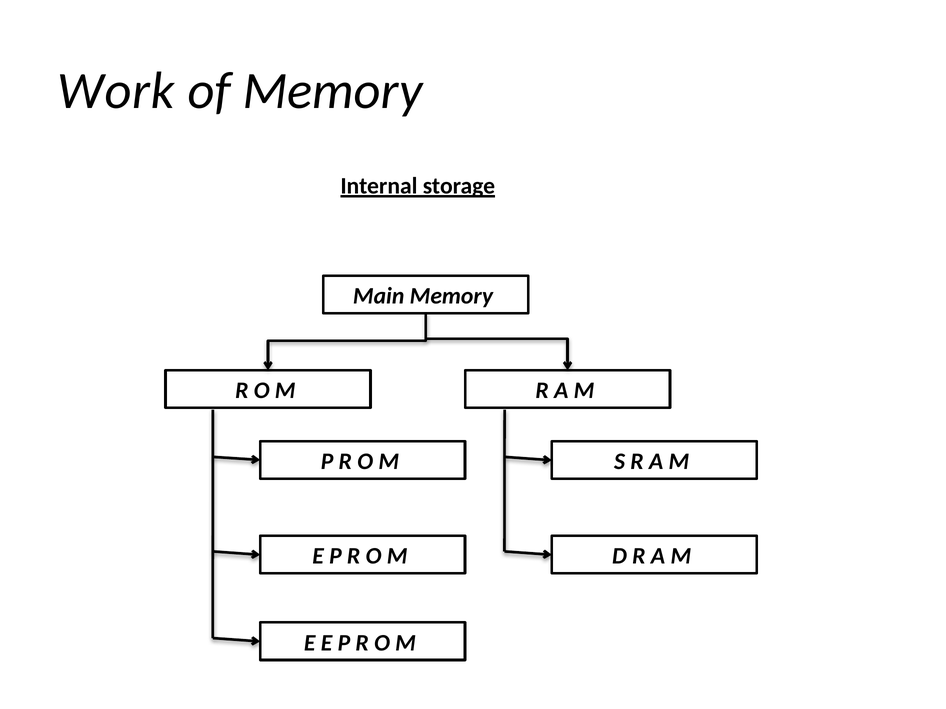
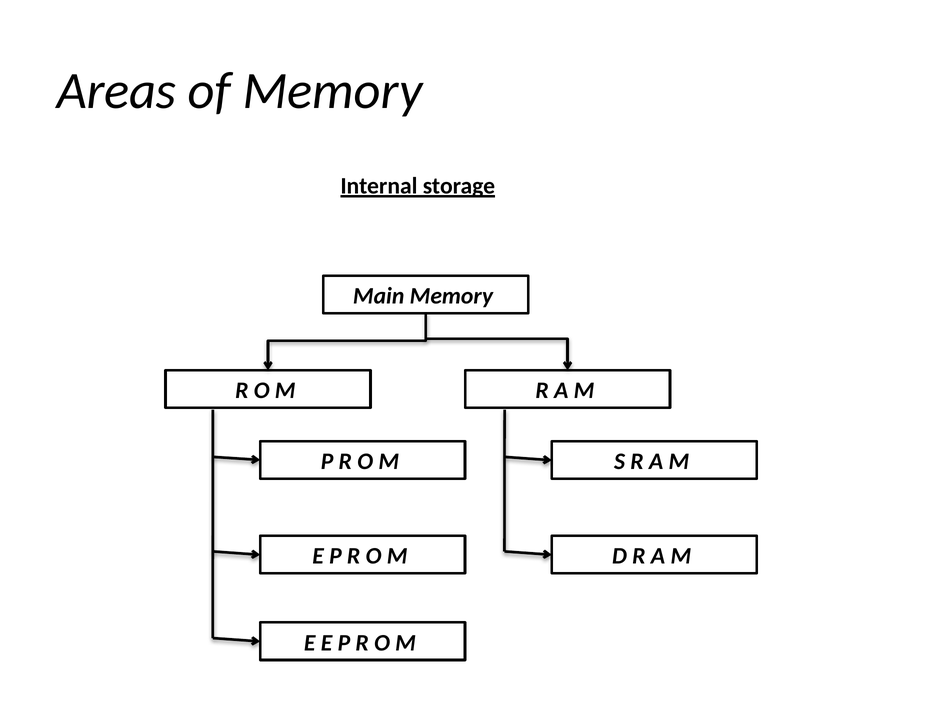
Work: Work -> Areas (117, 91)
